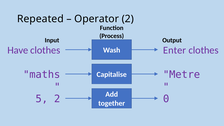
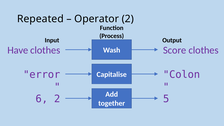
Enter: Enter -> Score (175, 50)
maths: maths -> error (42, 74)
Metre: Metre -> Colon (182, 74)
5: 5 -> 6 (42, 99)
0: 0 -> 5 (166, 99)
